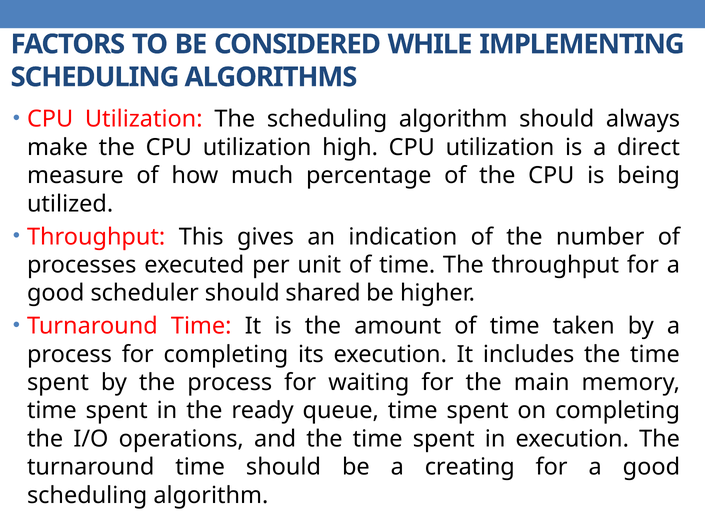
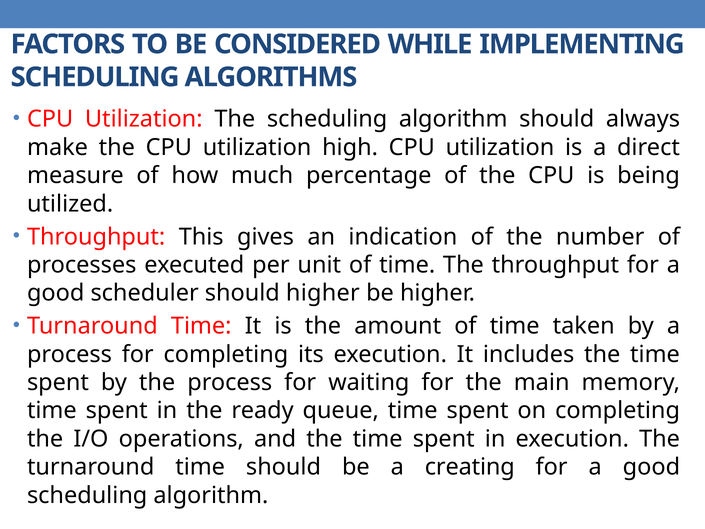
should shared: shared -> higher (323, 293)
